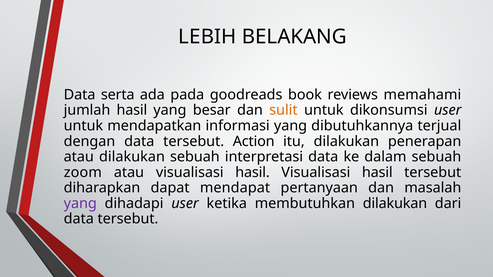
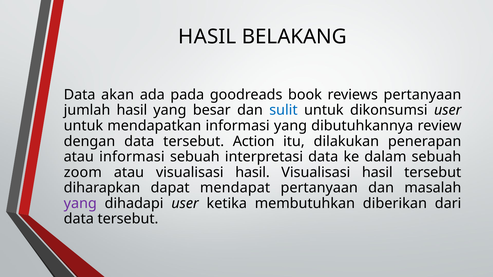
LEBIH: LEBIH -> HASIL (207, 37)
serta: serta -> akan (118, 95)
reviews memahami: memahami -> pertanyaan (422, 95)
sulit colour: orange -> blue (283, 110)
terjual: terjual -> review (439, 126)
atau dilakukan: dilakukan -> informasi (132, 157)
membutuhkan dilakukan: dilakukan -> diberikan (395, 204)
